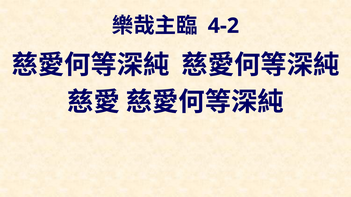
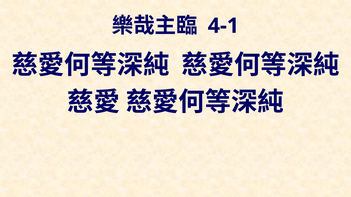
4-2: 4-2 -> 4-1 (223, 26)
